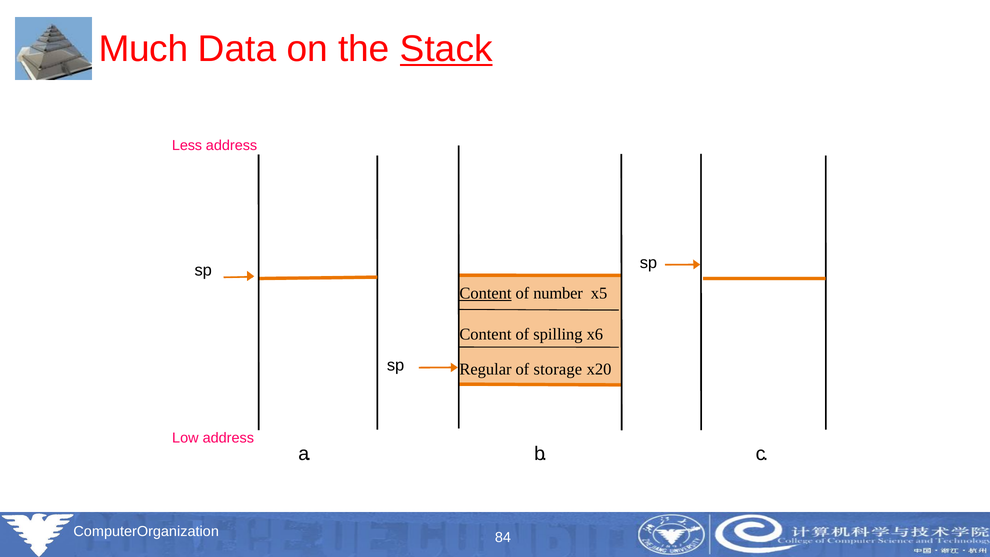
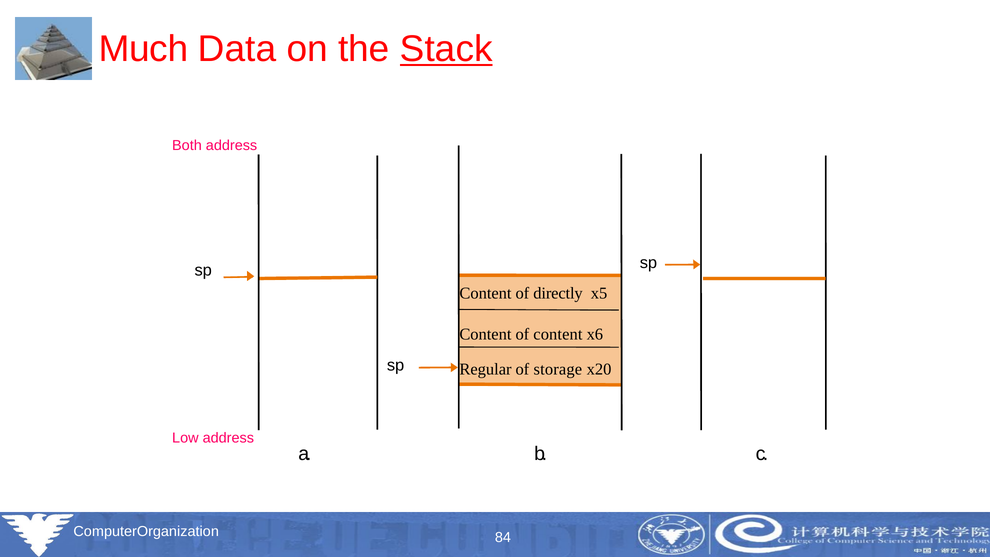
Less: Less -> Both (187, 146)
Content underline: present -> none (485, 293)
number: number -> directly (558, 293)
of spilling: spilling -> content (558, 334)
